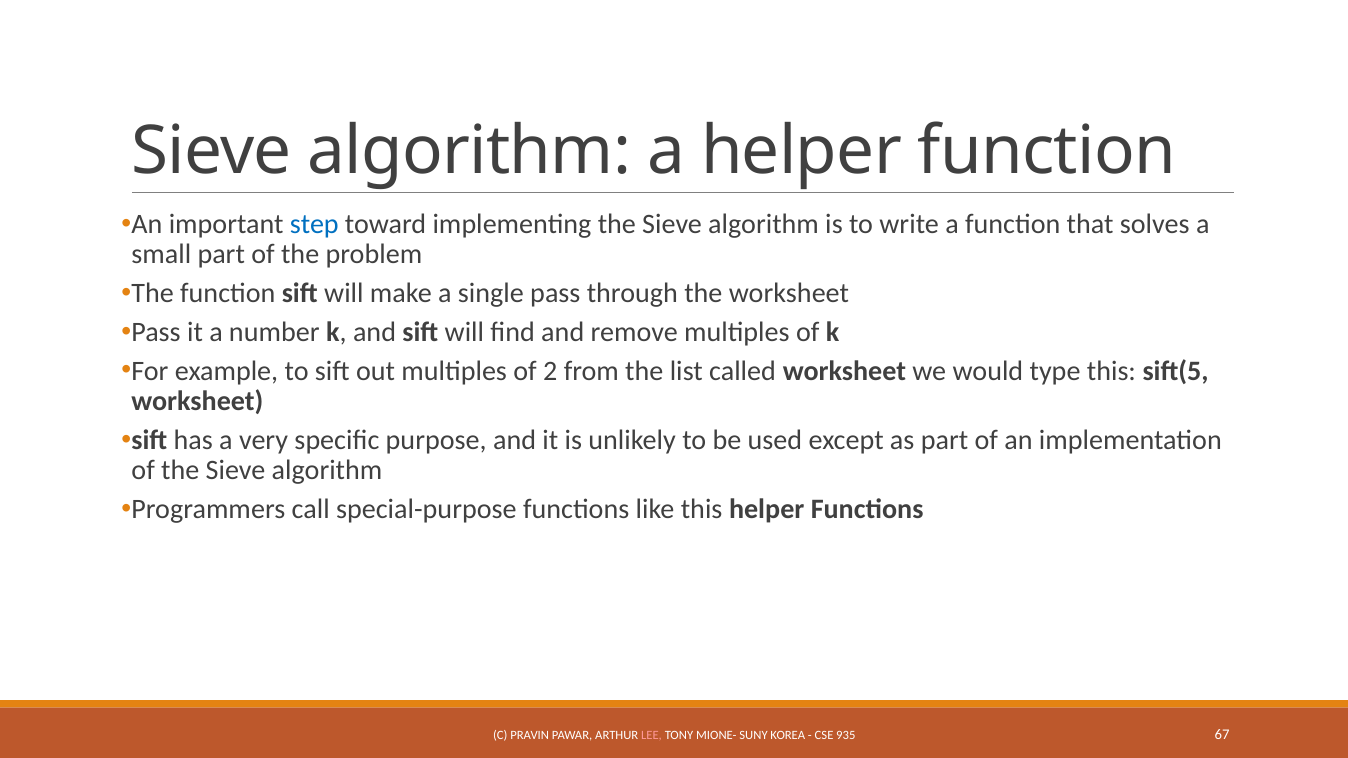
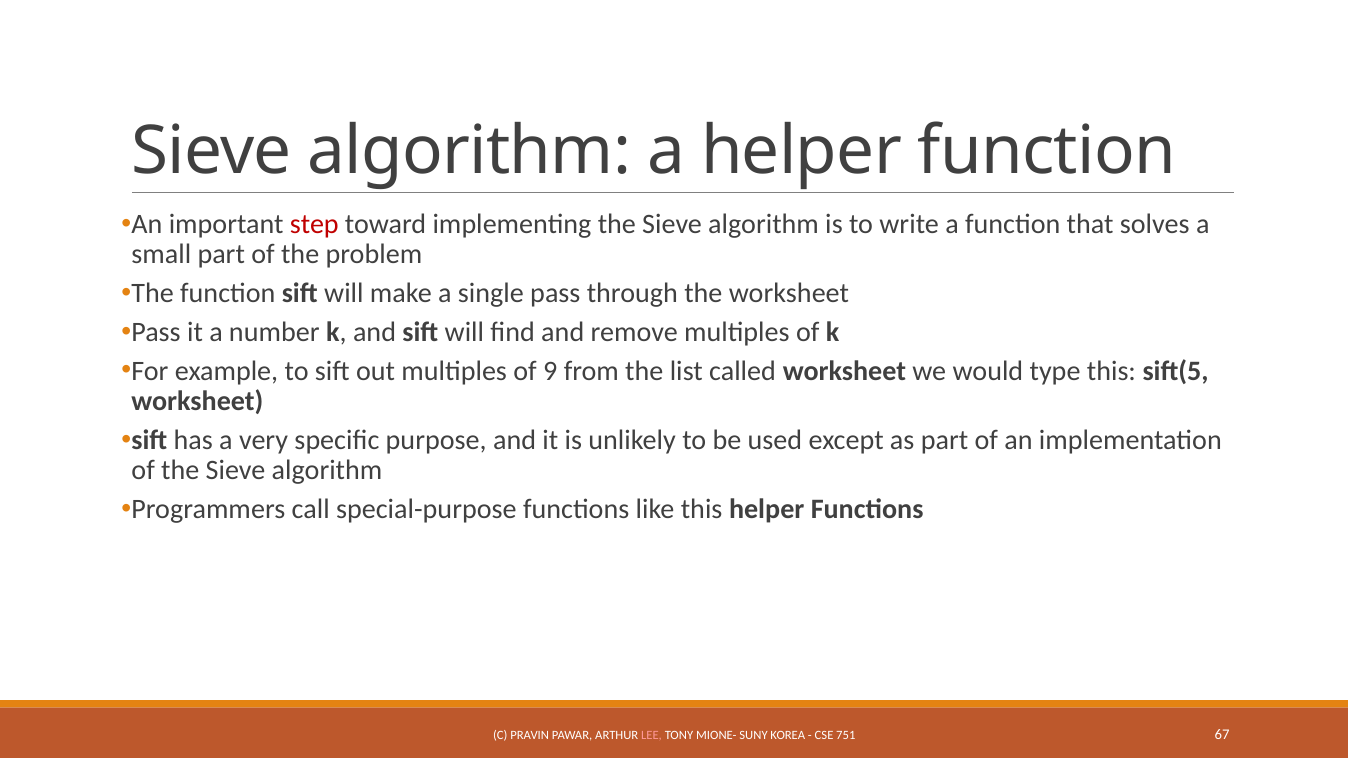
step colour: blue -> red (314, 224)
2: 2 -> 9 (550, 371)
935: 935 -> 751 (846, 735)
